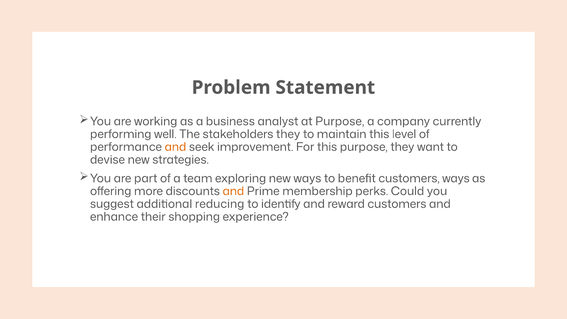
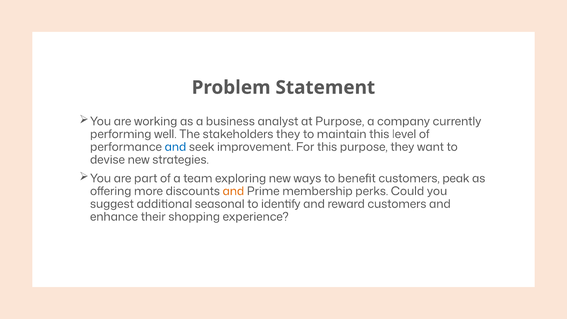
and colour: orange -> blue (175, 147)
customers ways: ways -> peak (456, 178)
reducing: reducing -> seasonal (220, 204)
